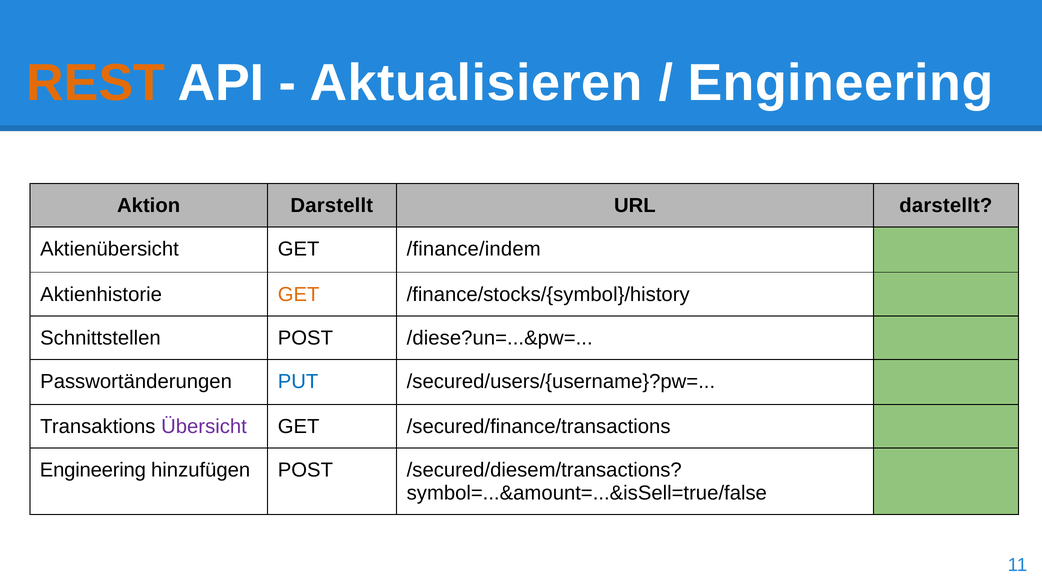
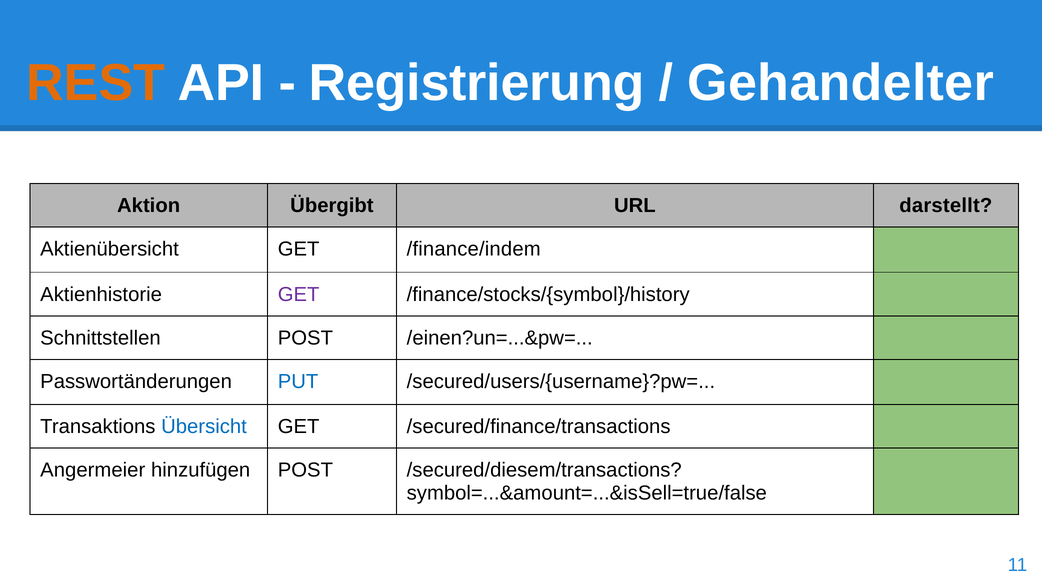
Aktualisieren: Aktualisieren -> Registrierung (477, 83)
Engineering: Engineering -> Gehandelter (841, 83)
Aktion Darstellt: Darstellt -> Übergibt (332, 206)
GET colour: orange -> purple (299, 294)
/diese?un=...&pw=: /diese?un=...&pw= -> /einen?un=...&pw= (500, 338)
Übersicht colour: purple -> blue (204, 427)
Engineering: Engineering -> Angermeier (93, 470)
